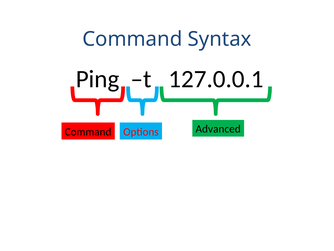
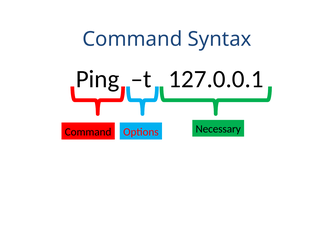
Advanced: Advanced -> Necessary (218, 129)
